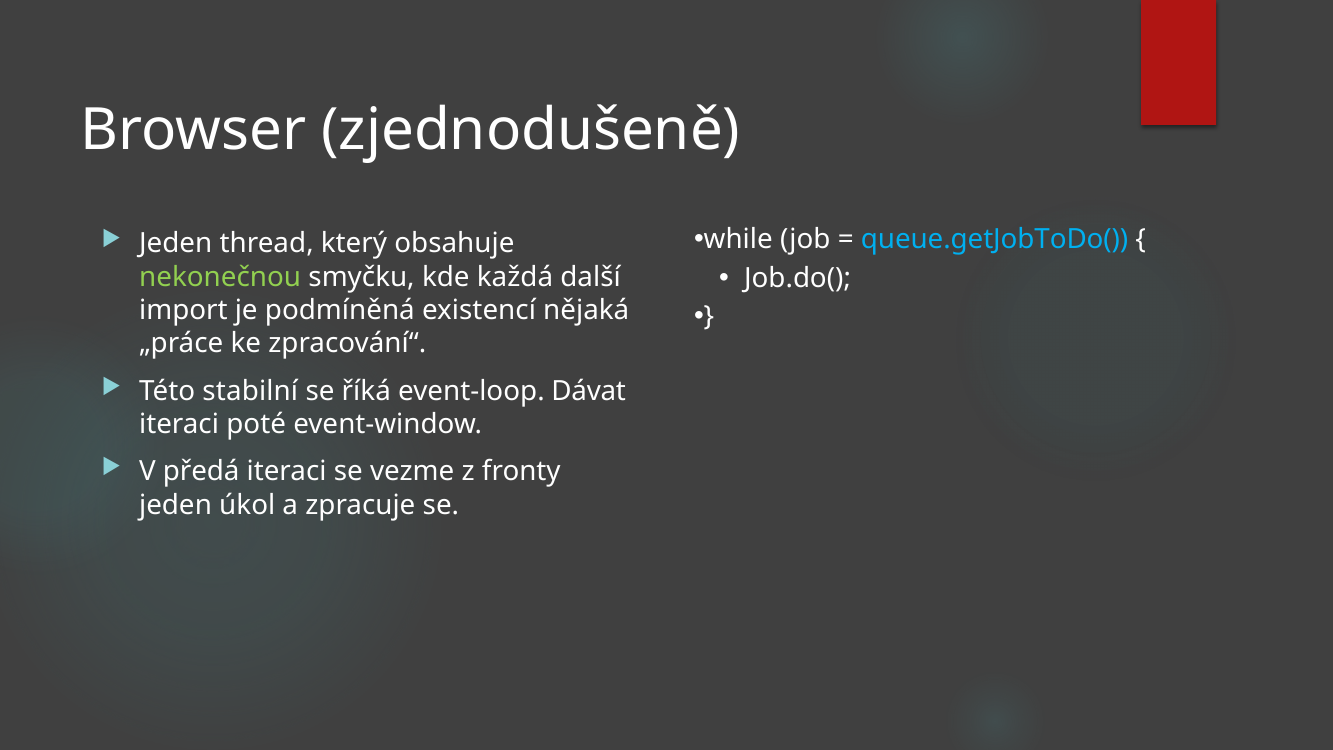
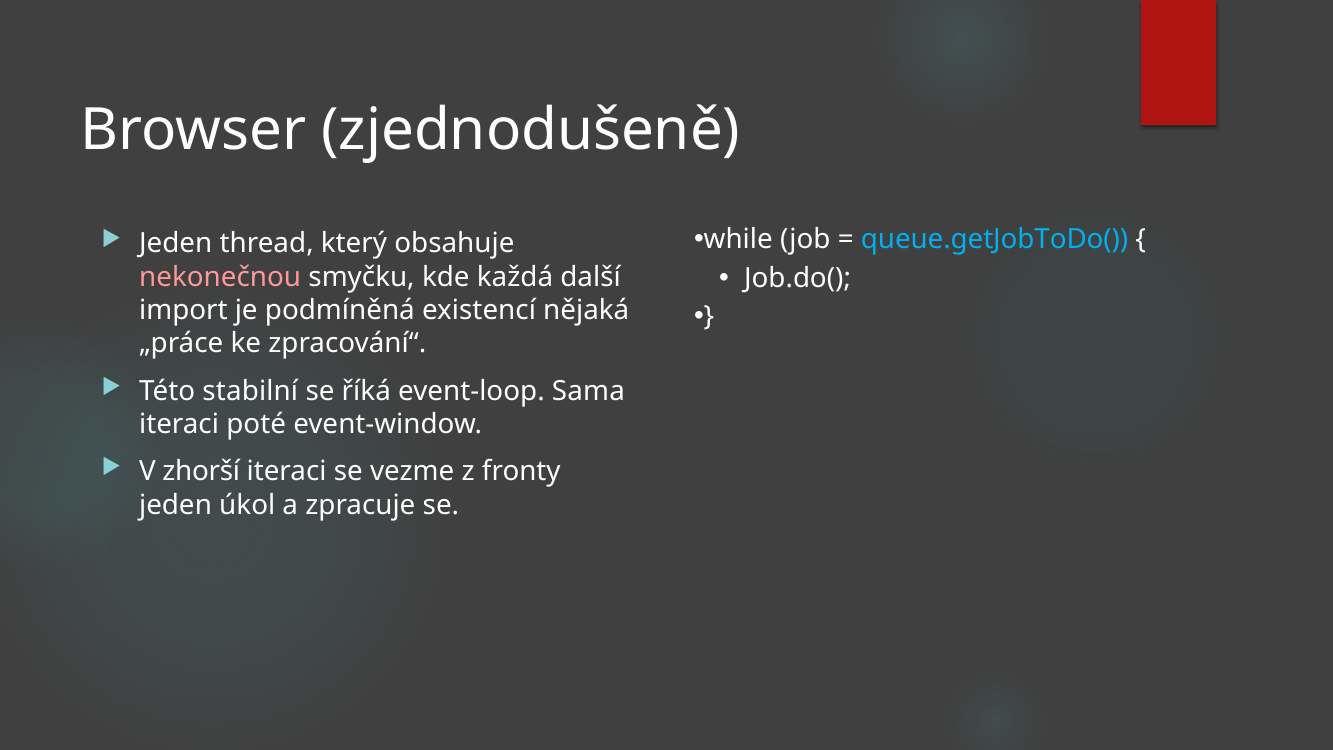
nekonečnou colour: light green -> pink (220, 277)
Dávat: Dávat -> Sama (588, 391)
předá: předá -> zhorší (201, 472)
